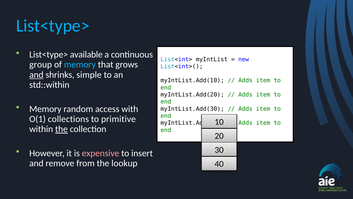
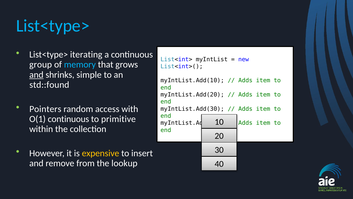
available: available -> iterating (86, 54)
std::within: std::within -> std::found (49, 85)
Memory: Memory -> Pointers (45, 109)
O(1 collections: collections -> continuous (68, 119)
the underline: present -> none (61, 129)
expensive colour: pink -> yellow (101, 153)
